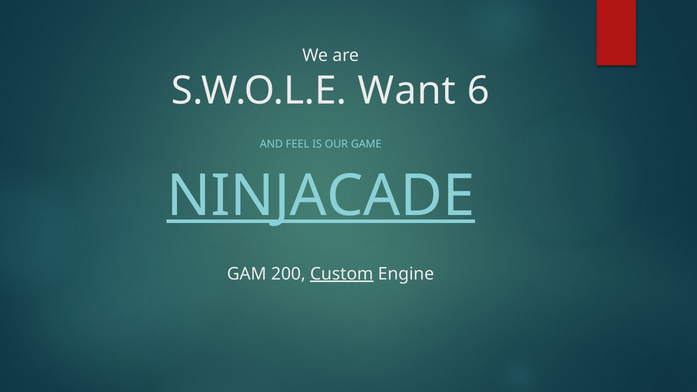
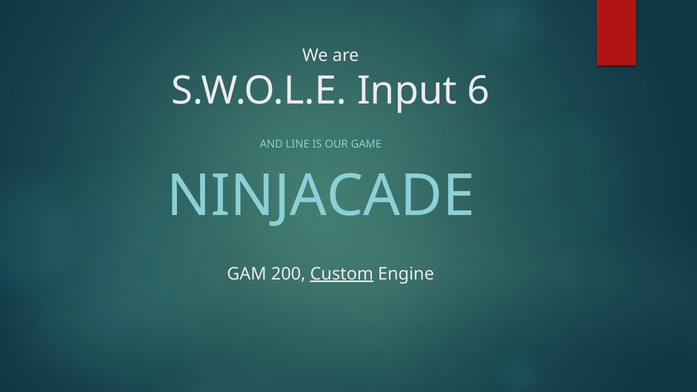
Want: Want -> Input (407, 91)
FEEL: FEEL -> LINE (298, 144)
NINJACADE underline: present -> none (321, 196)
